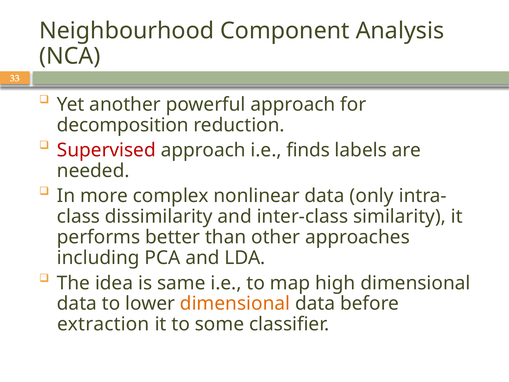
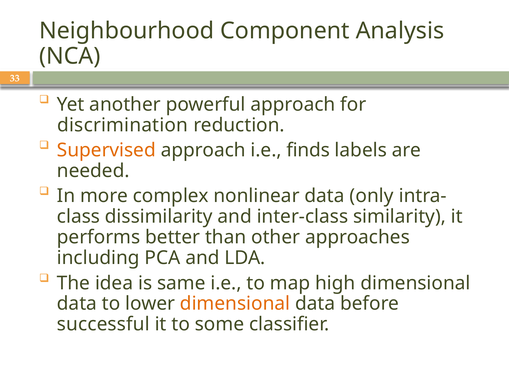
decomposition: decomposition -> discrimination (123, 125)
Supervised colour: red -> orange (106, 150)
extraction: extraction -> successful (103, 324)
